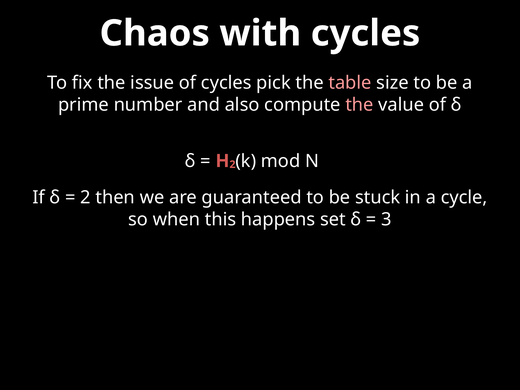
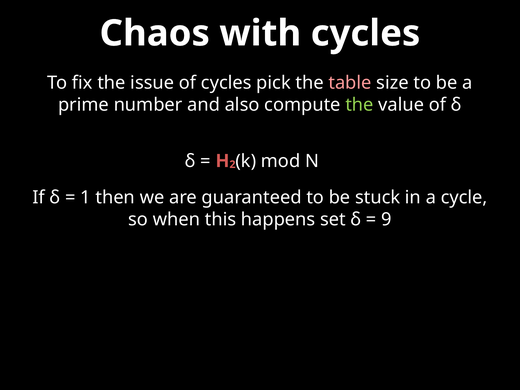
the colour: pink -> light green (359, 105)
2: 2 -> 1 (85, 198)
3: 3 -> 9 (386, 219)
